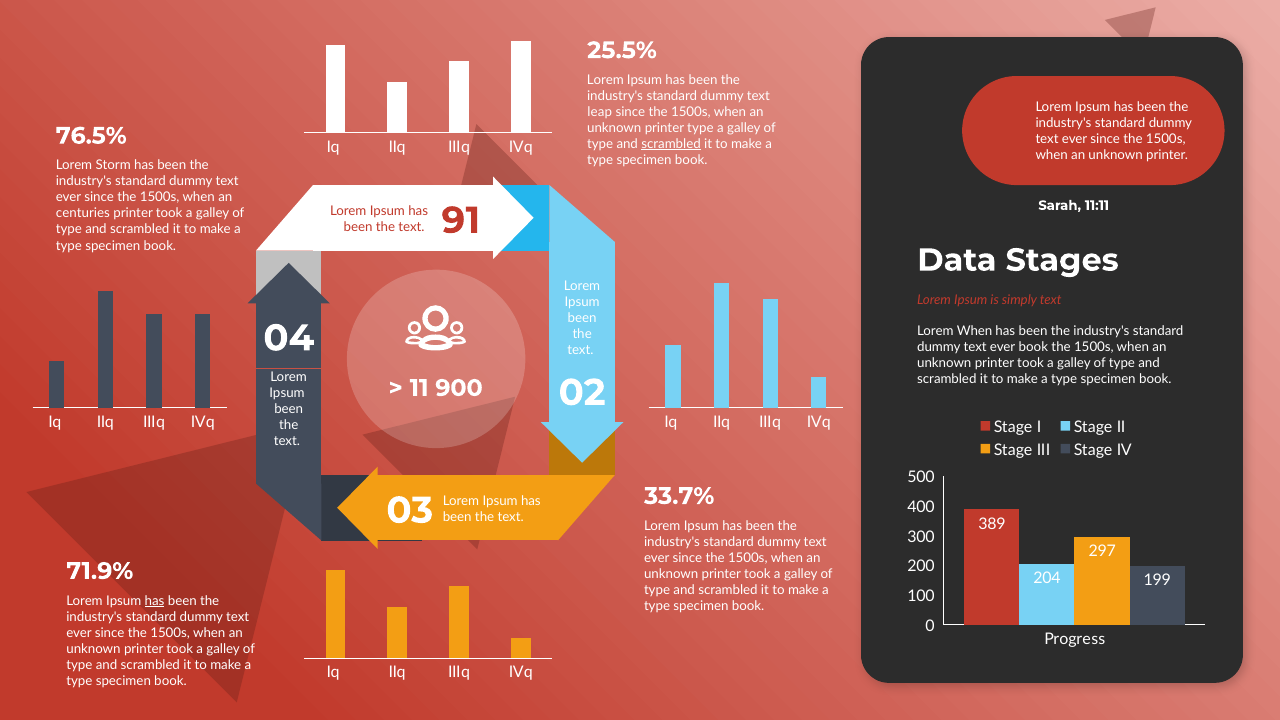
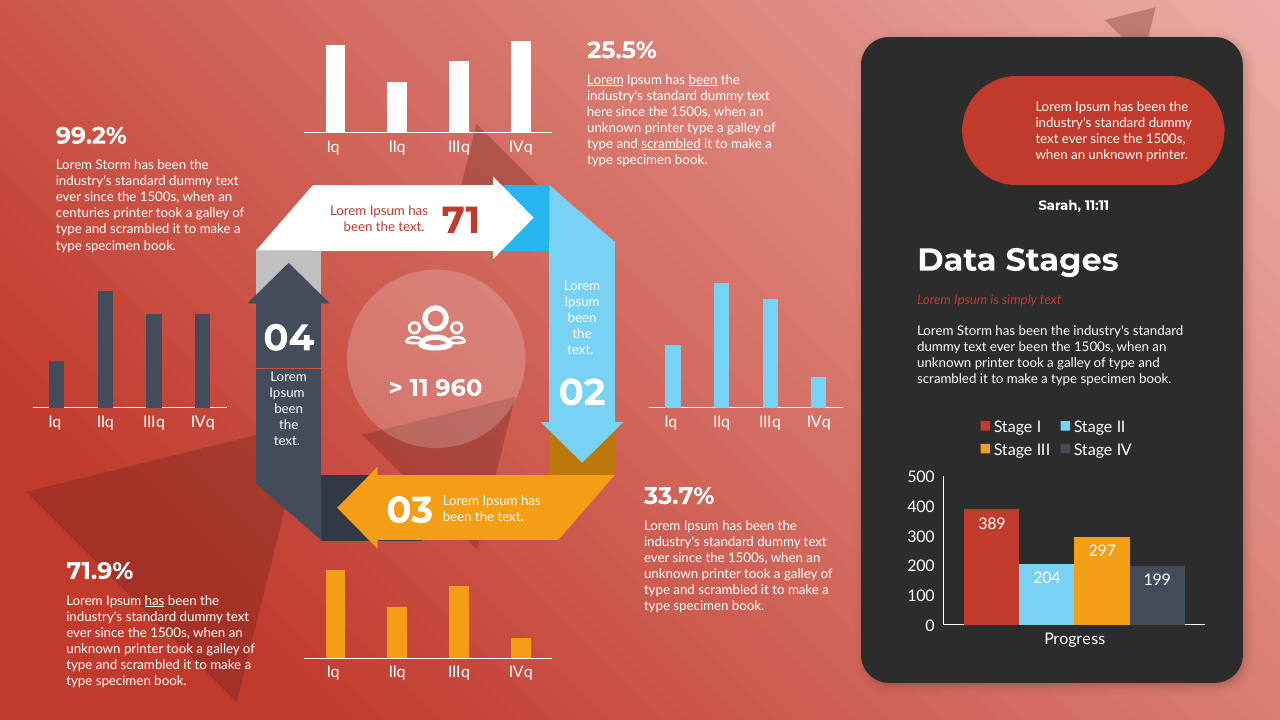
Lorem underline: none -> present (605, 80)
been underline: none -> present (703, 80)
leap: leap -> here (600, 112)
76.5%: 76.5% -> 99.2% (91, 136)
91: 91 -> 71 (461, 220)
When: When -> Storm (975, 331)
ever book: book -> been (1033, 347)
900: 900 -> 960 (459, 388)
